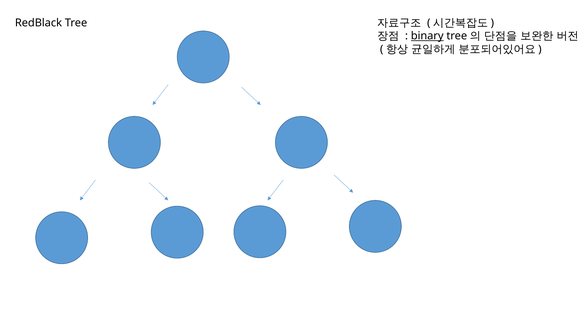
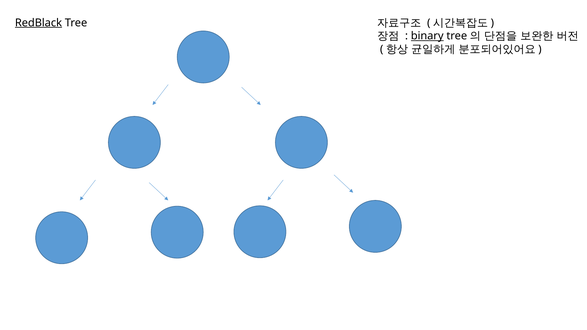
RedBlack underline: none -> present (38, 23)
